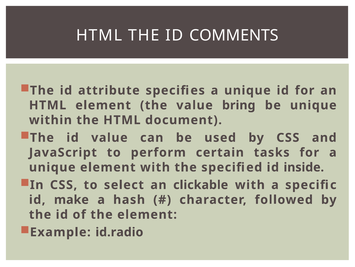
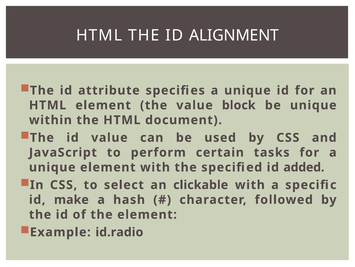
COMMENTS: COMMENTS -> ALIGNMENT (234, 35)
bring: bring -> block (239, 105)
inside: inside -> added (304, 167)
